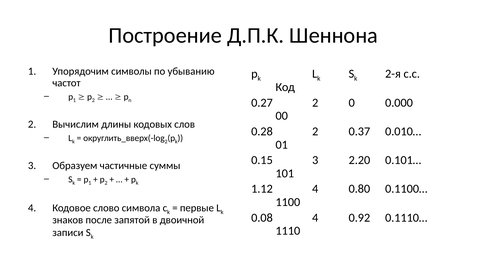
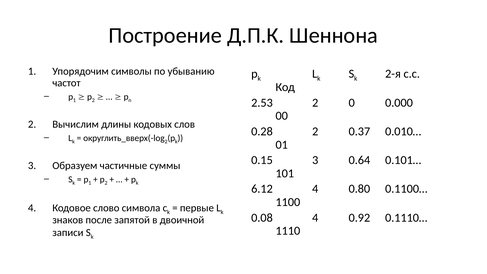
0.27: 0.27 -> 2.53 (262, 103)
2.20: 2.20 -> 0.64 (359, 160)
1.12: 1.12 -> 6.12 (262, 189)
